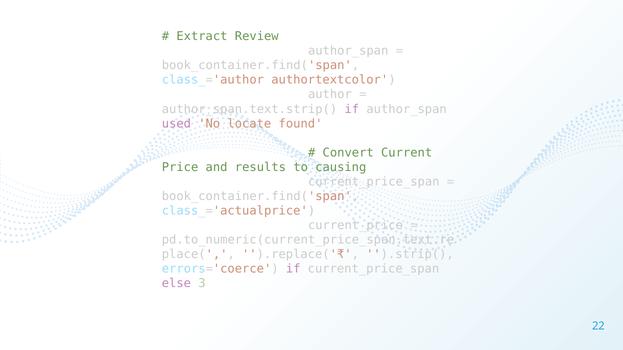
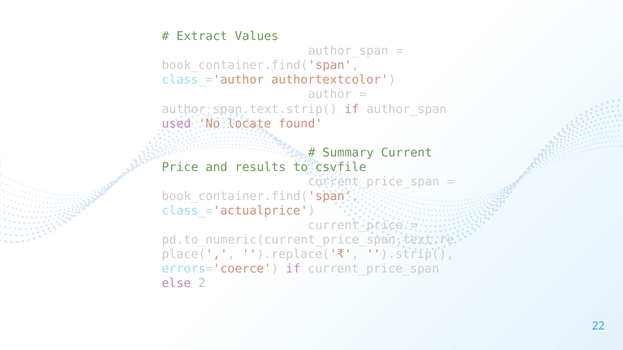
Review: Review -> Values (257, 36)
Convert: Convert -> Summary (348, 153)
causing: causing -> csvfile (341, 167)
3: 3 -> 2 (202, 284)
